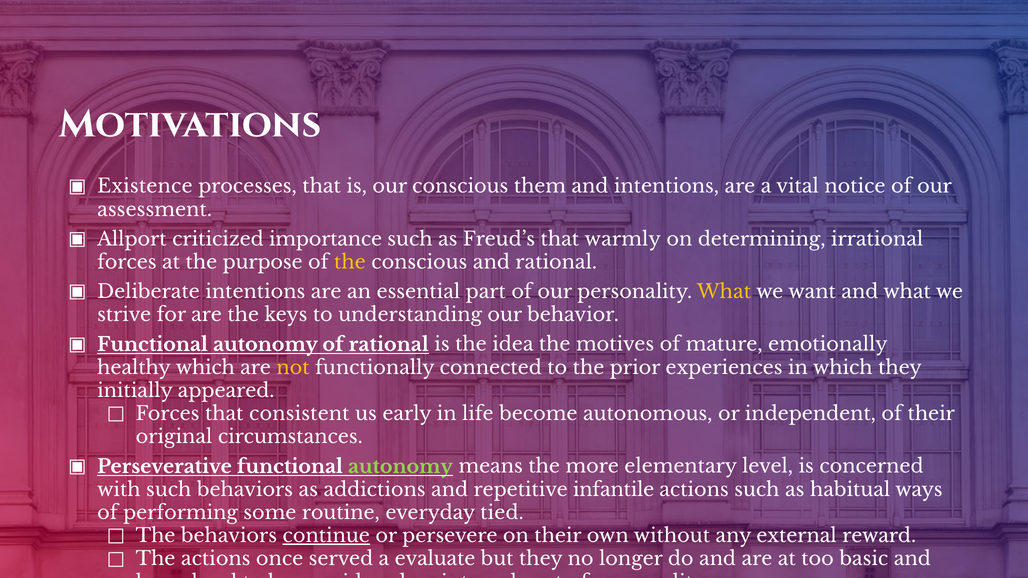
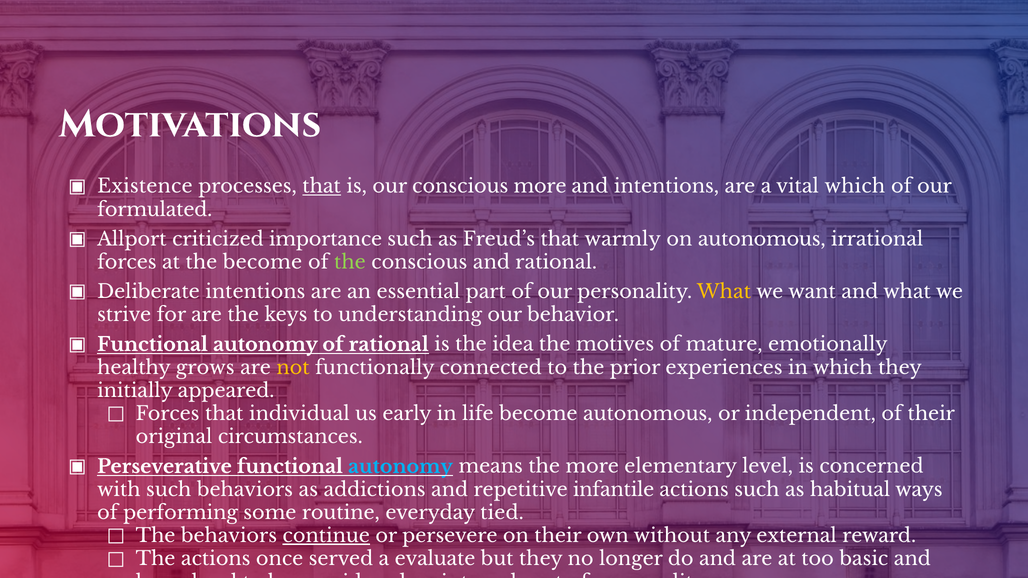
that underline: none -> present (322, 187)
conscious them: them -> more (540, 187)
vital notice: notice -> which (855, 187)
assessment: assessment -> formulated (155, 210)
on determining: determining -> autonomous (762, 239)
the purpose: purpose -> become (263, 262)
the colour: yellow -> light green (350, 262)
healthy which: which -> grows (205, 368)
consistent: consistent -> individual (299, 414)
autonomy colour: light green -> light blue (400, 467)
